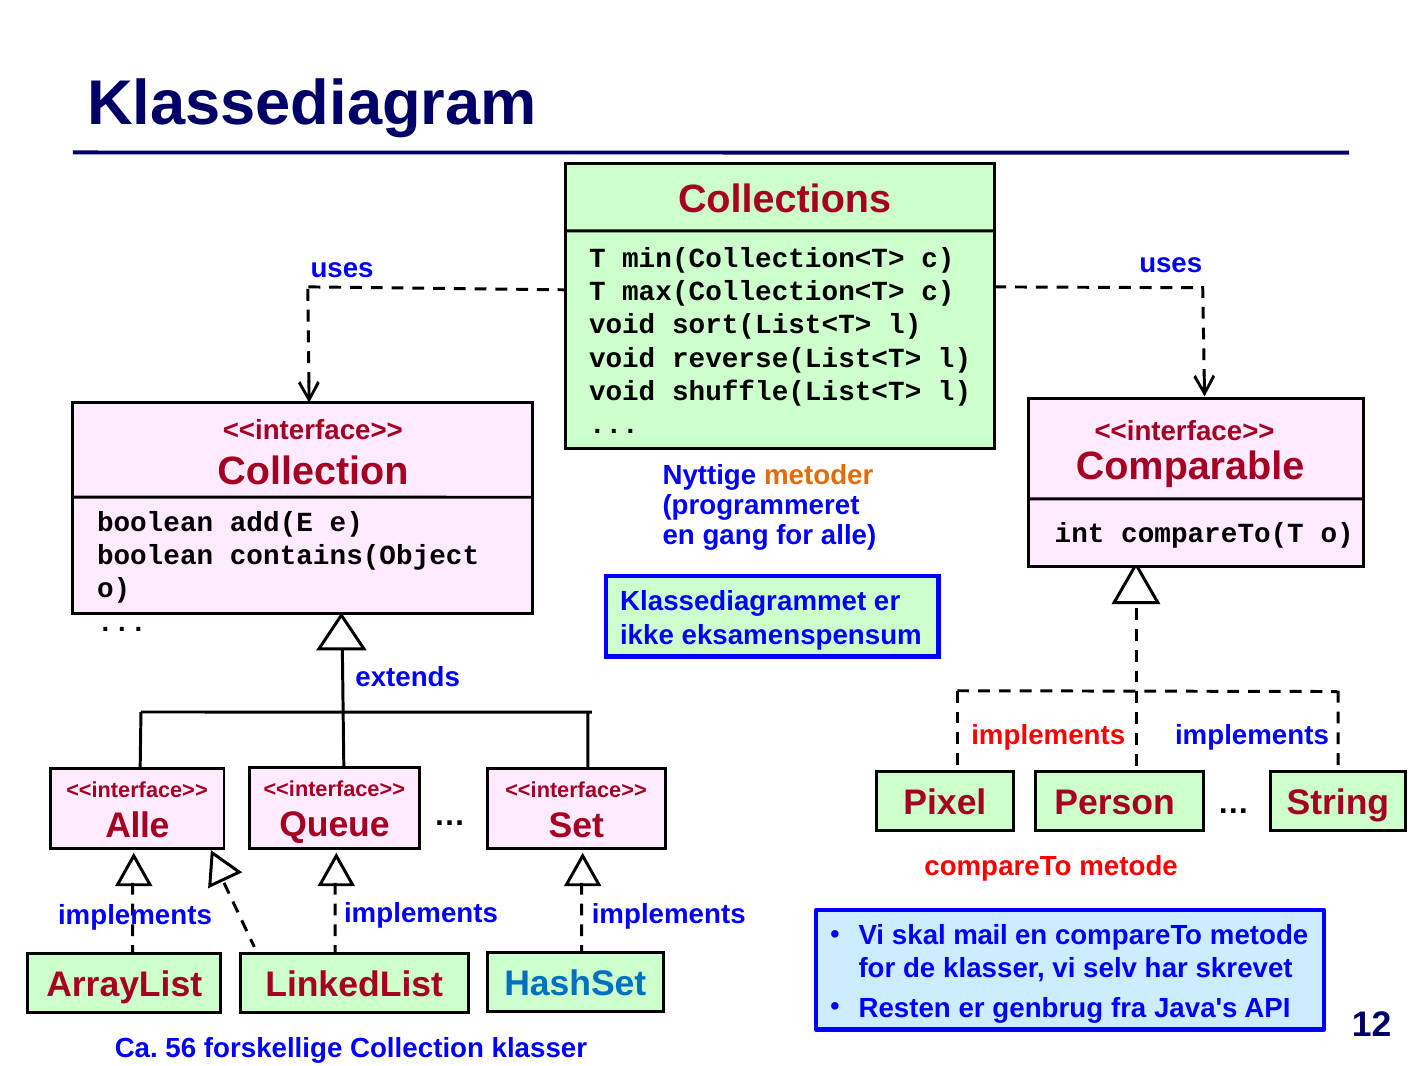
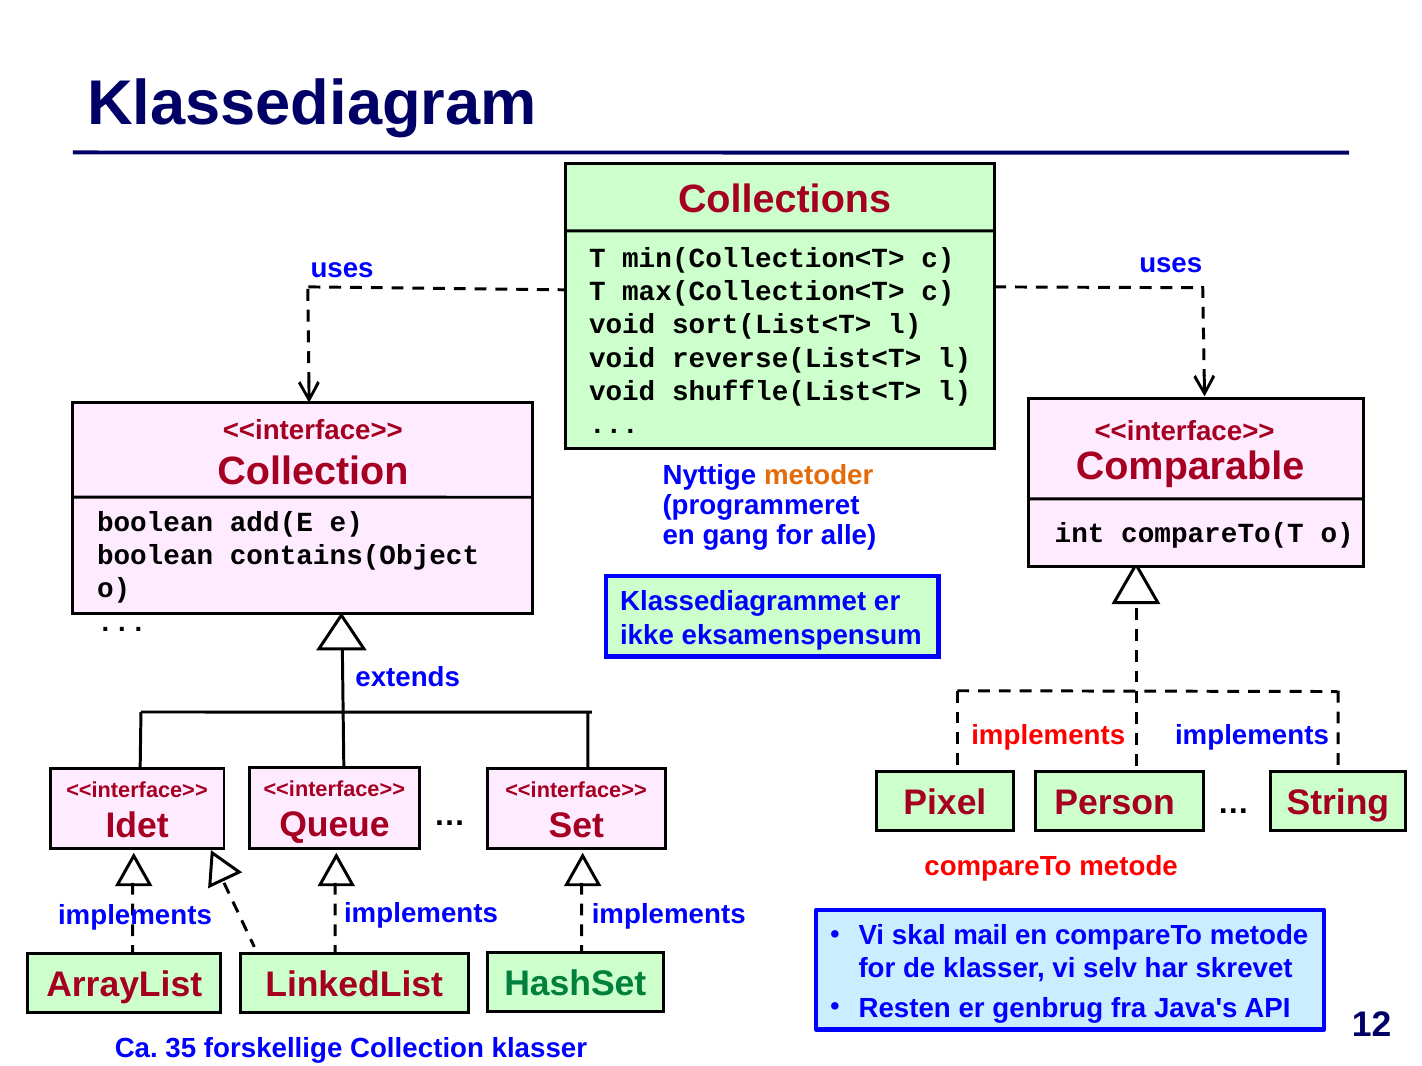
Alle: Alle -> Idet (137, 826)
HashSet colour: blue -> green (575, 984)
56: 56 -> 35 (181, 1048)
